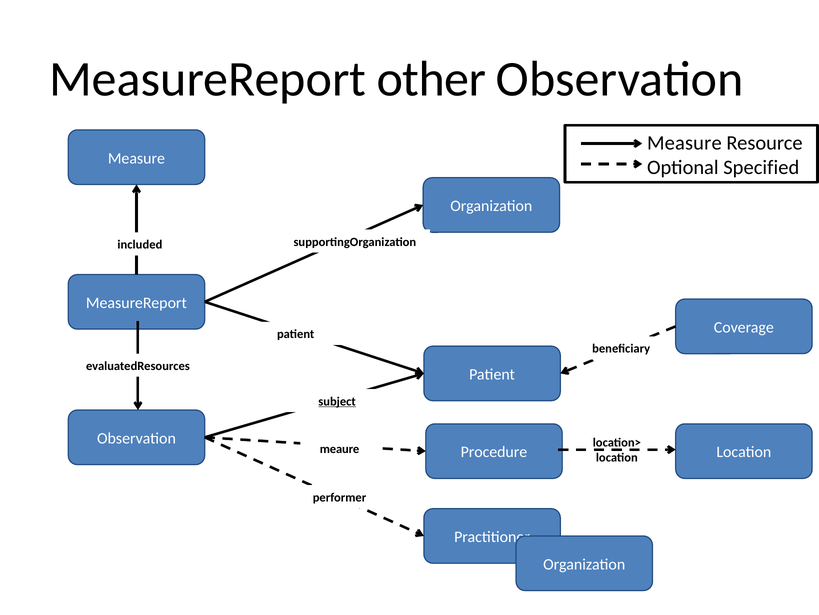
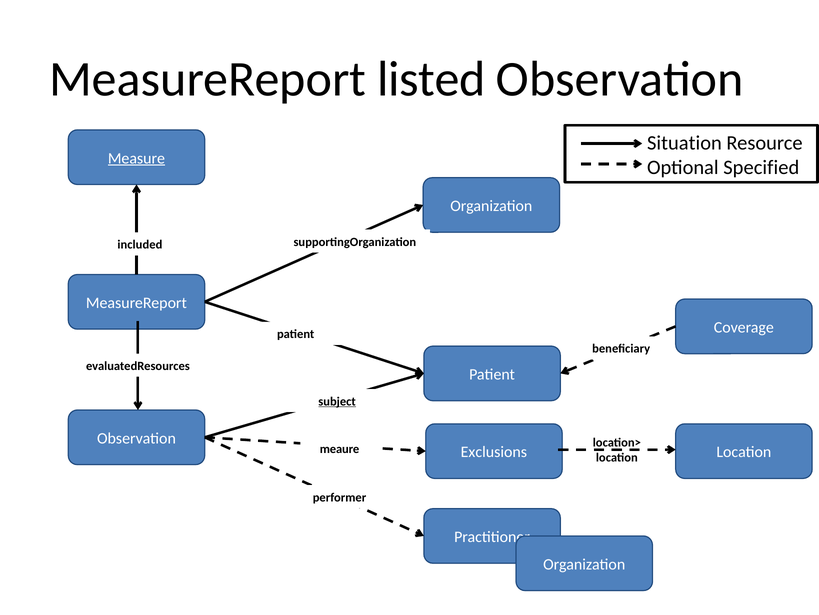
other: other -> listed (431, 79)
Measure: Measure -> Situation (684, 143)
Measure underline: none -> present (136, 158)
Procedure: Procedure -> Exclusions (494, 452)
